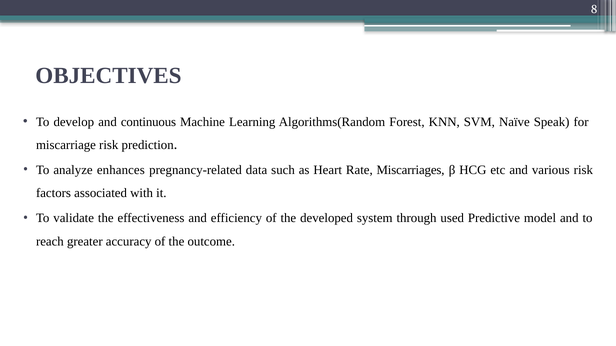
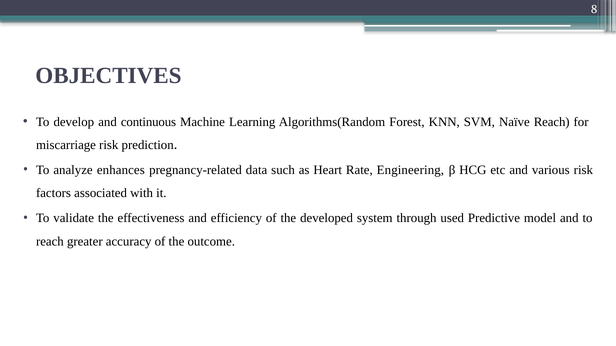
Naïve Speak: Speak -> Reach (552, 122)
Miscarriages: Miscarriages -> Engineering (410, 170)
